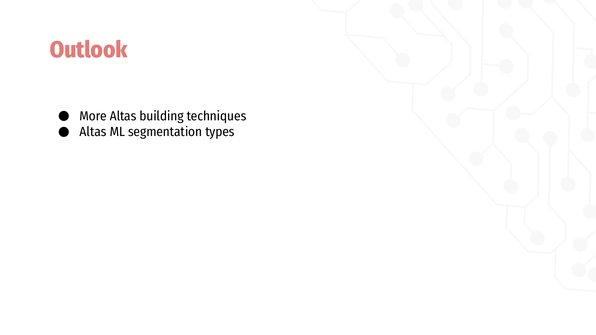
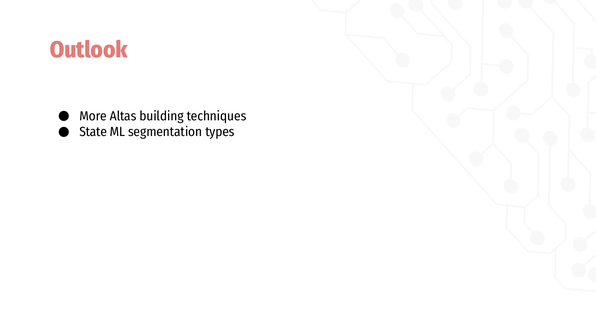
Altas: Altas -> State (93, 132)
